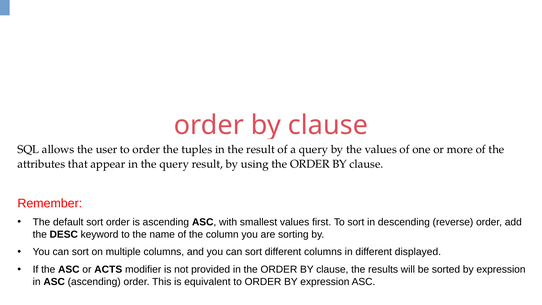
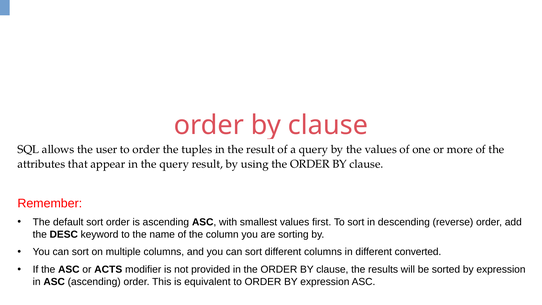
displayed: displayed -> converted (418, 252)
